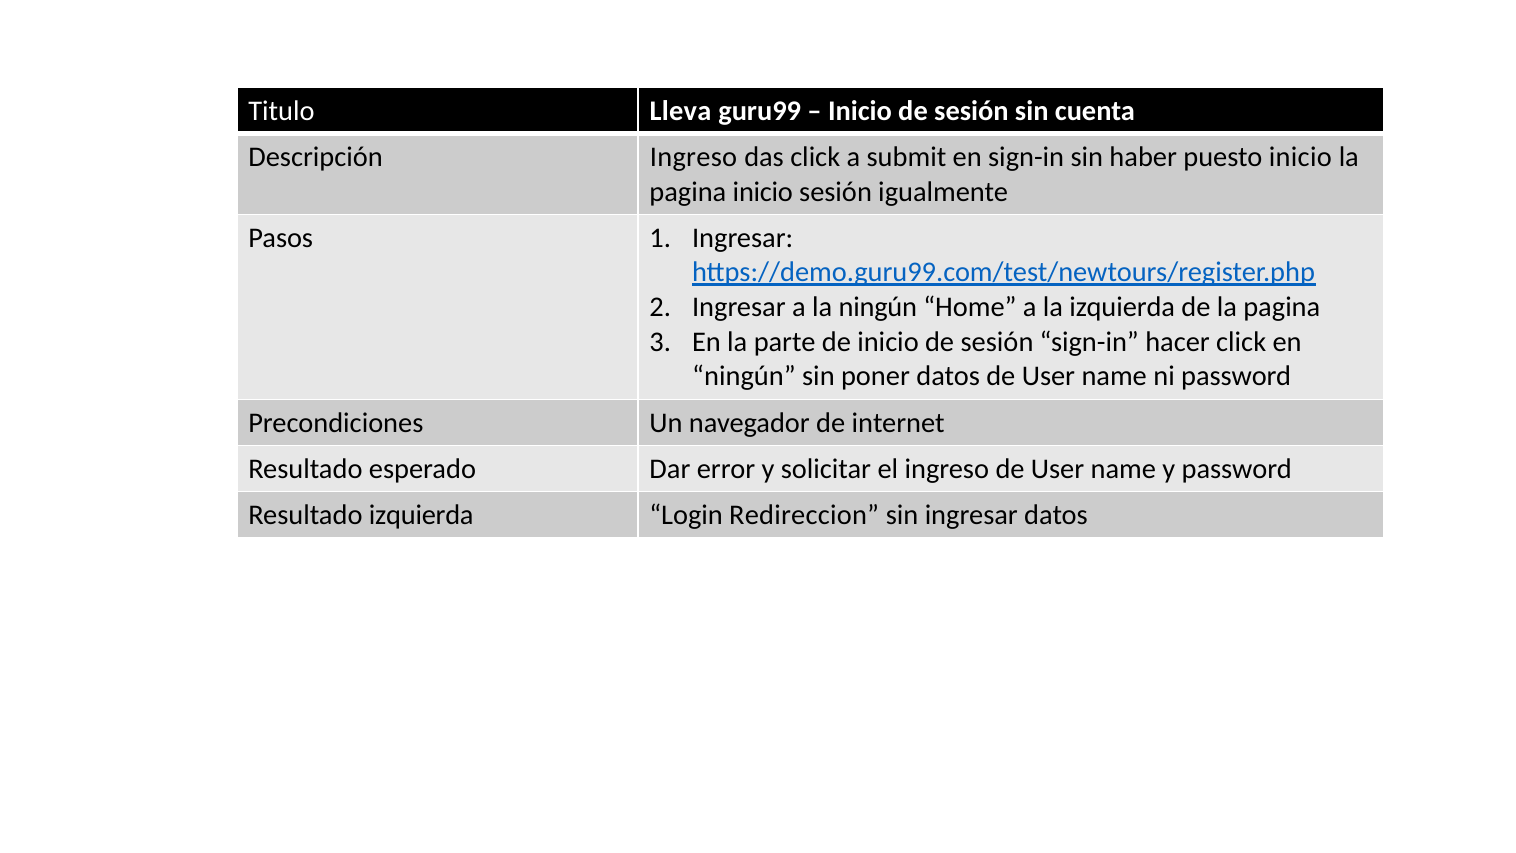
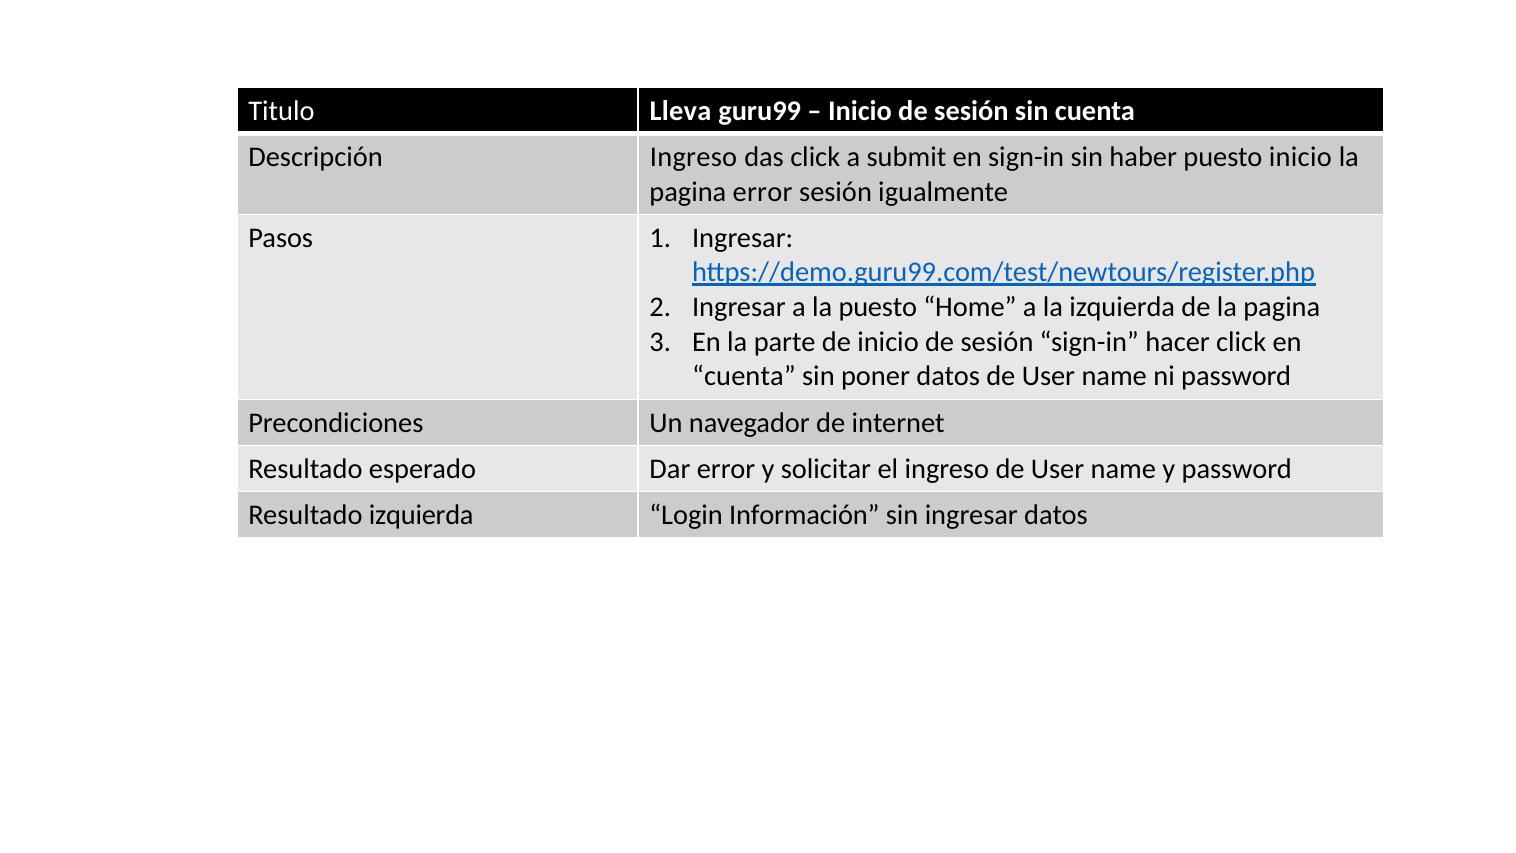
pagina inicio: inicio -> error (763, 192)
la ningún: ningún -> puesto (878, 307)
ningún: ningún -> cuenta (744, 376)
Redireccion: Redireccion -> Información (804, 515)
